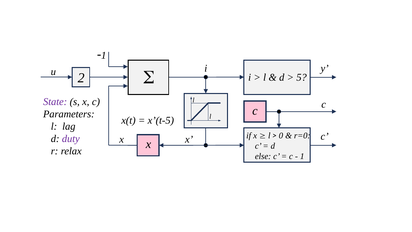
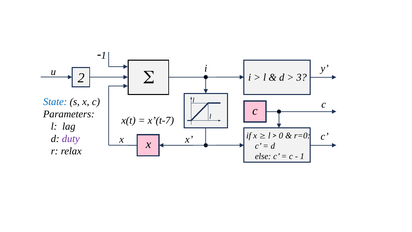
5: 5 -> 3 (302, 77)
State colour: purple -> blue (55, 102)
x’(t-5: x’(t-5 -> x’(t-7 (161, 120)
